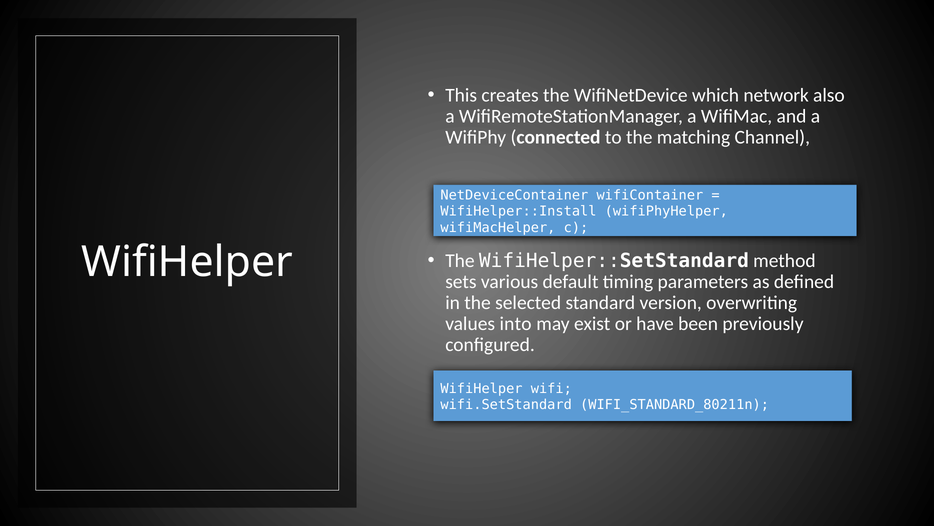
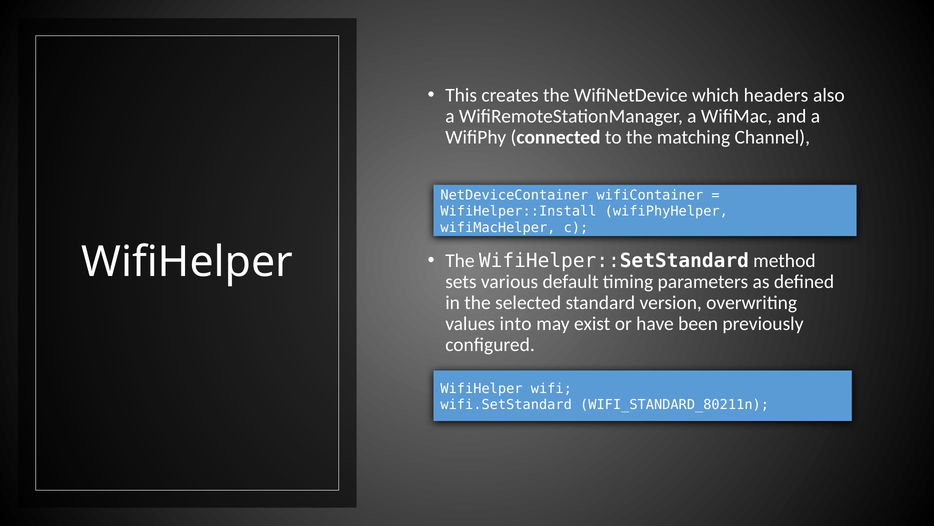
network: network -> headers (776, 95)
